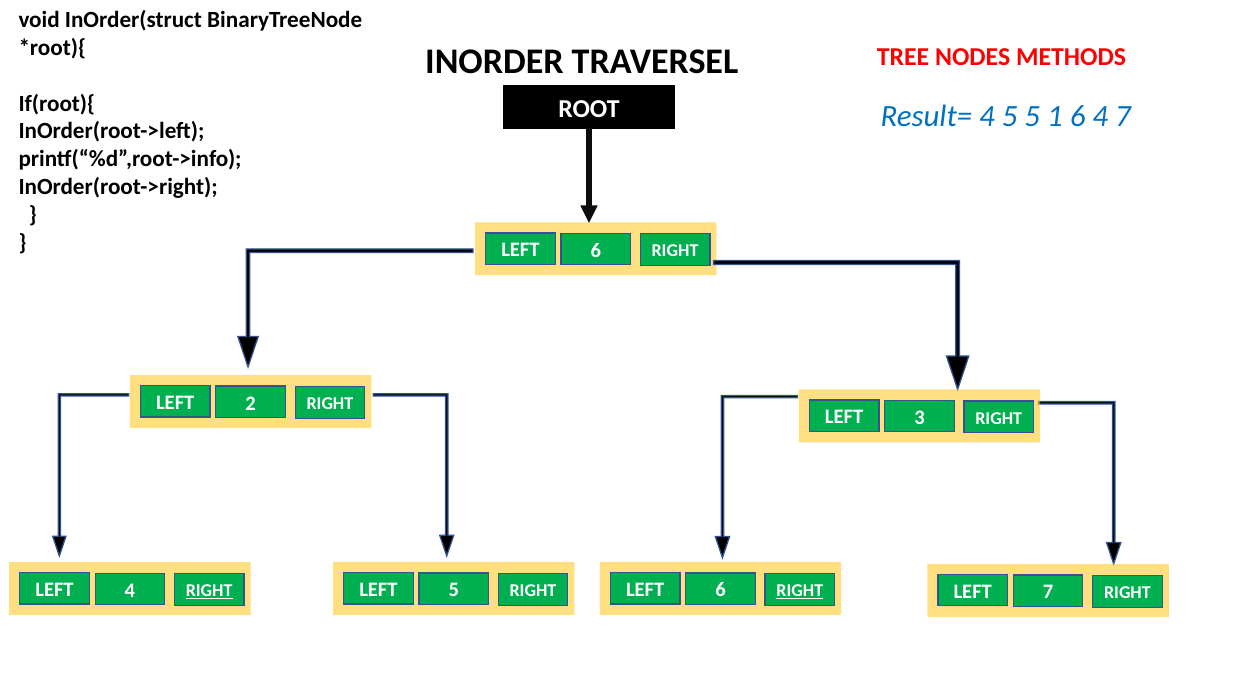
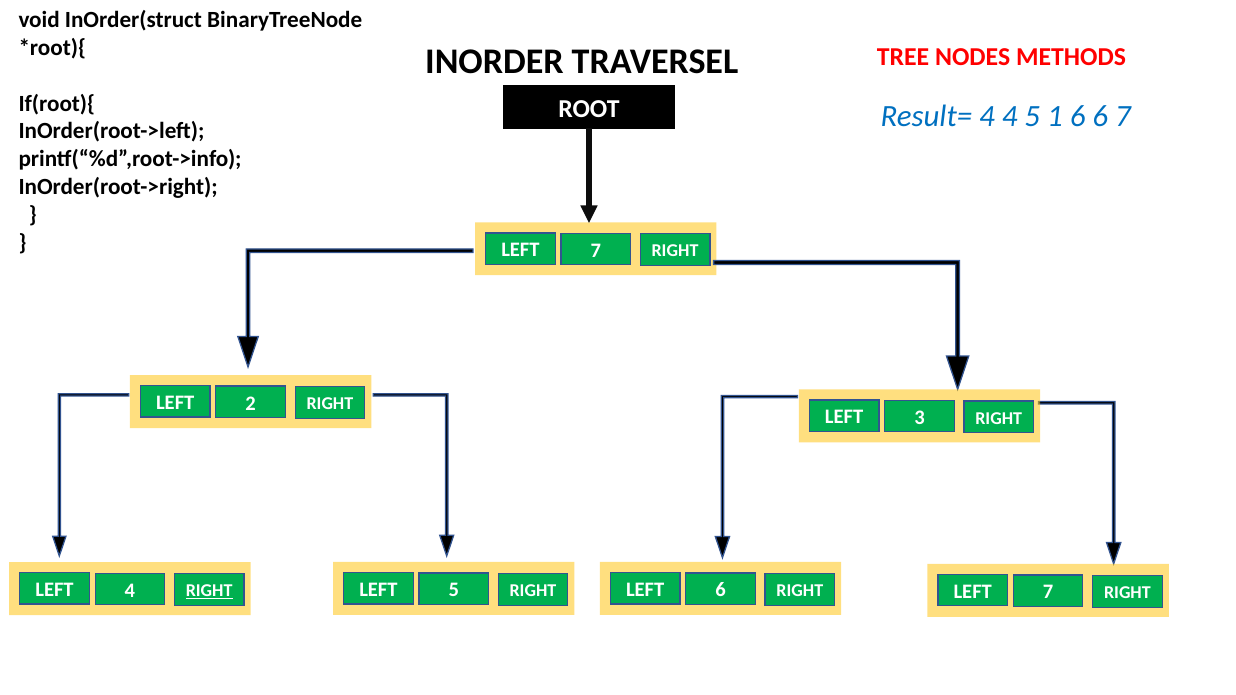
4 5: 5 -> 4 (1010, 116)
6 4: 4 -> 6 (1100, 116)
6: 6 -> 7 (596, 251)
RIGHT underline: present -> none (800, 591)
